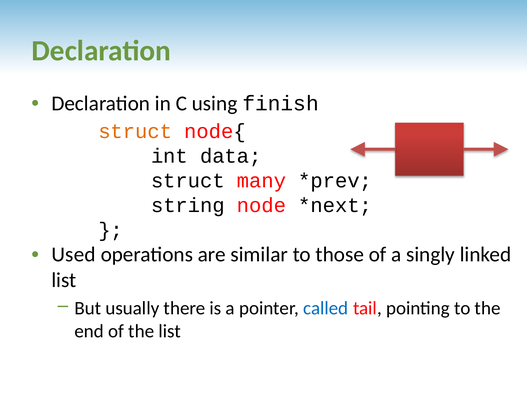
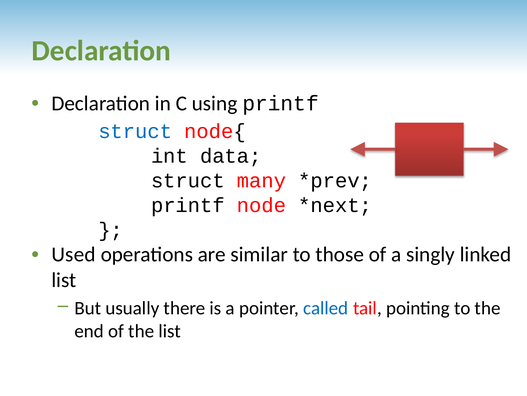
using finish: finish -> printf (281, 103)
struct colour: orange -> blue (135, 131)
string: string -> printf (188, 205)
